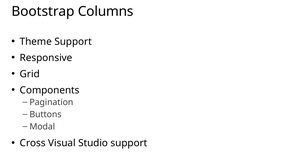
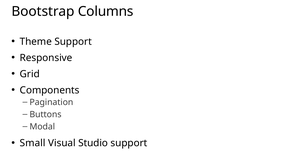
Cross: Cross -> Small (33, 143)
